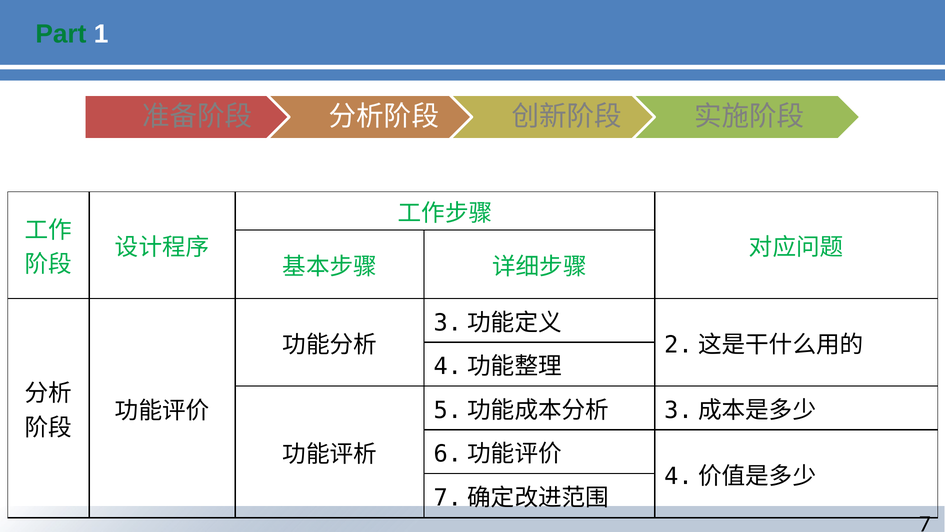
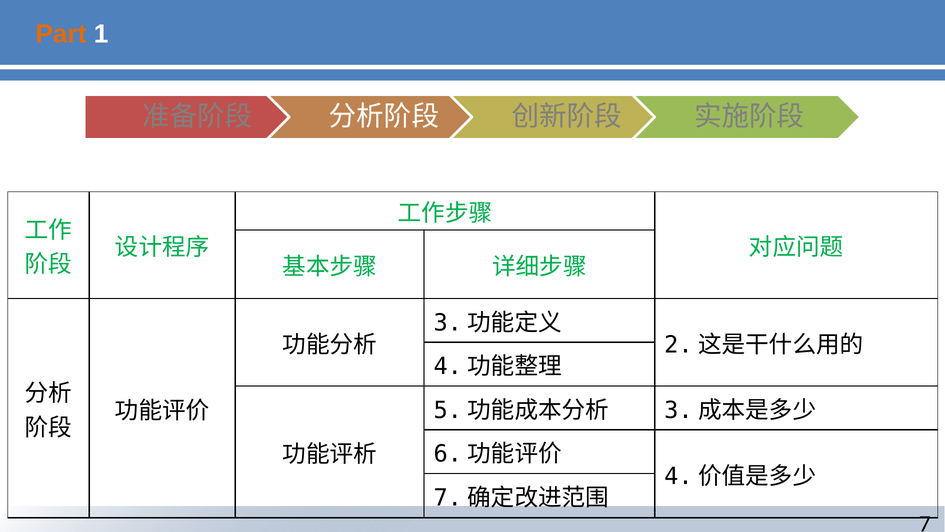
Part colour: green -> orange (61, 34)
